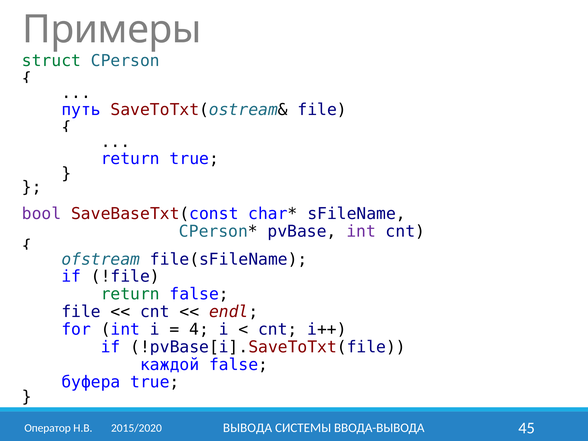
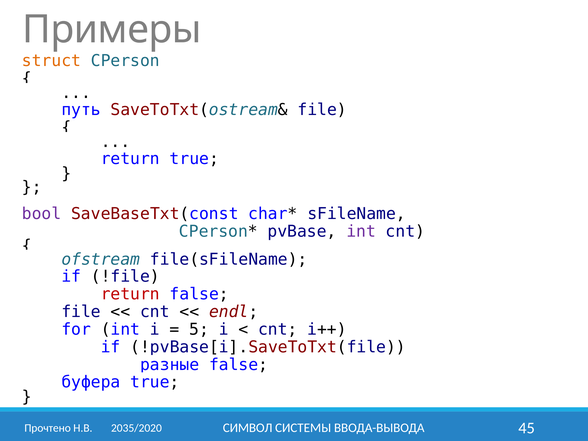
struct colour: green -> orange (51, 61)
return colour: green -> red (130, 294)
4: 4 -> 5 (199, 329)
каждой: каждой -> разные (170, 365)
ВЫВОДА: ВЫВОДА -> СИМВОЛ (248, 428)
Оператор: Оператор -> Прочтено (48, 428)
2015/2020: 2015/2020 -> 2035/2020 (136, 428)
